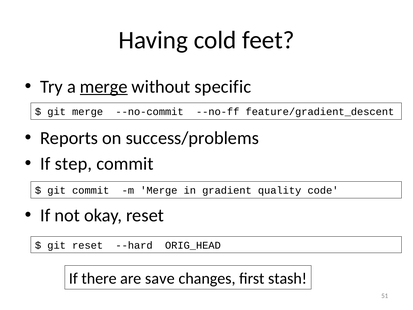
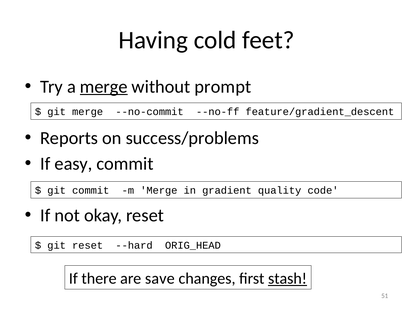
specific: specific -> prompt (223, 87)
step: step -> easy (74, 164)
stash underline: none -> present (287, 278)
